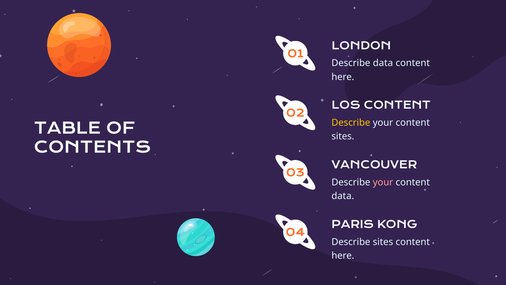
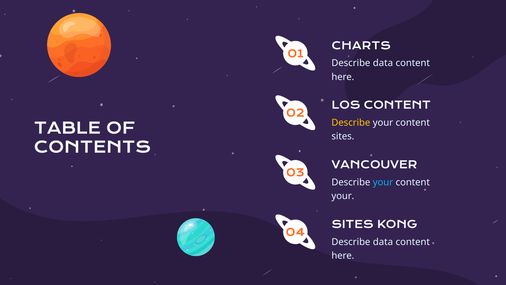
LONDON: LONDON -> CHARTS (361, 46)
your colour: pink -> light blue (383, 182)
data: data -> your (343, 196)
PARIS: PARIS -> SITES (353, 224)
sites: sites -> data (383, 242)
